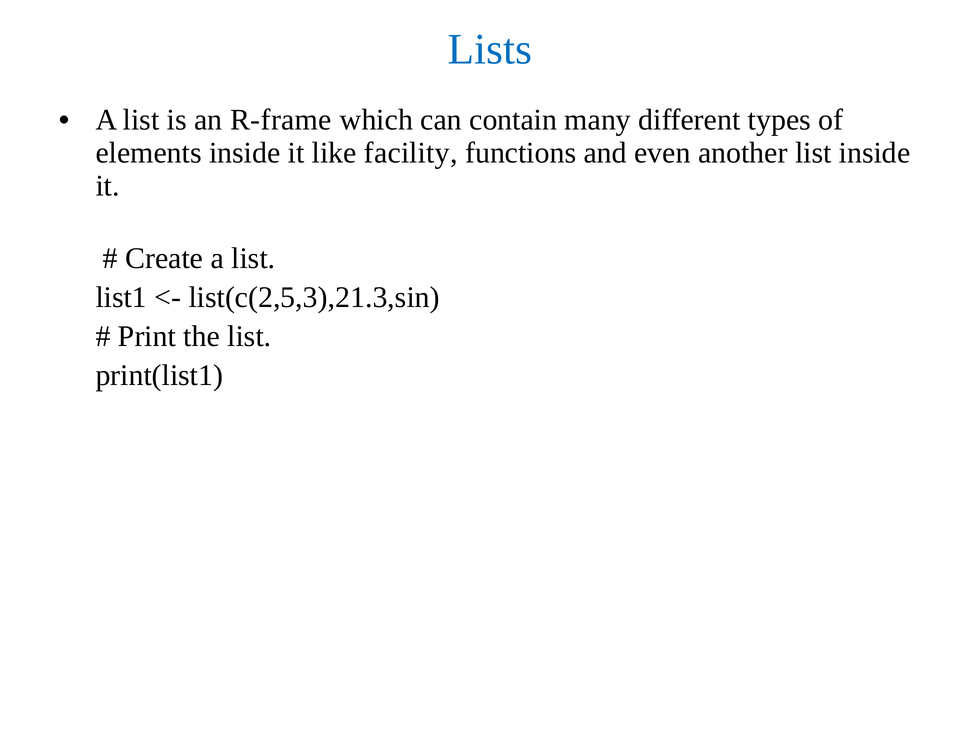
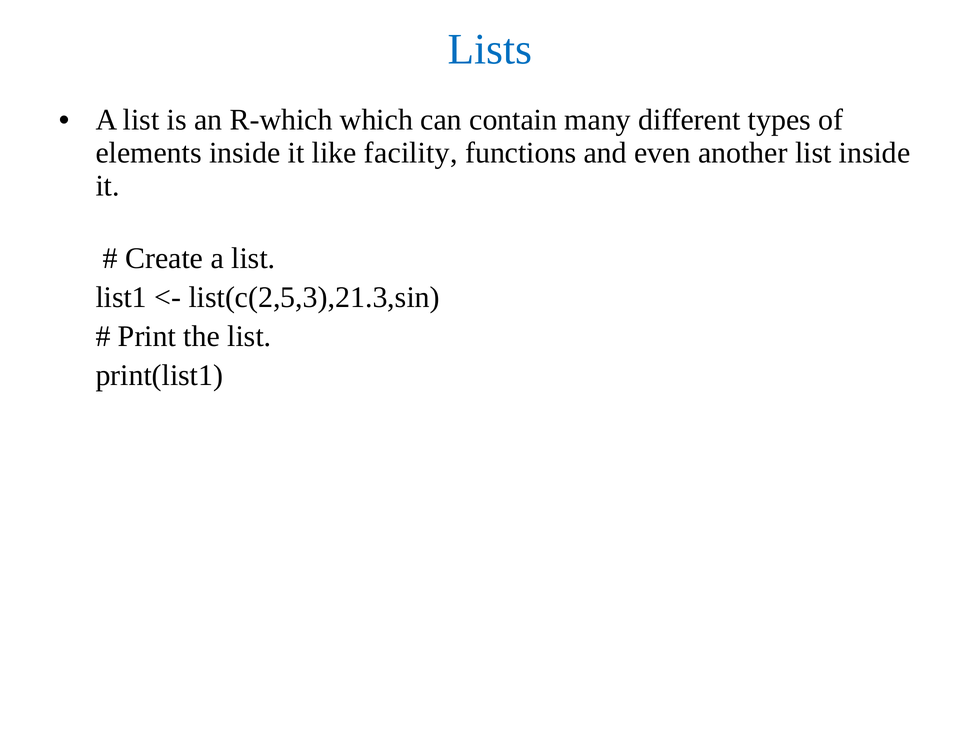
R-frame: R-frame -> R-which (281, 120)
